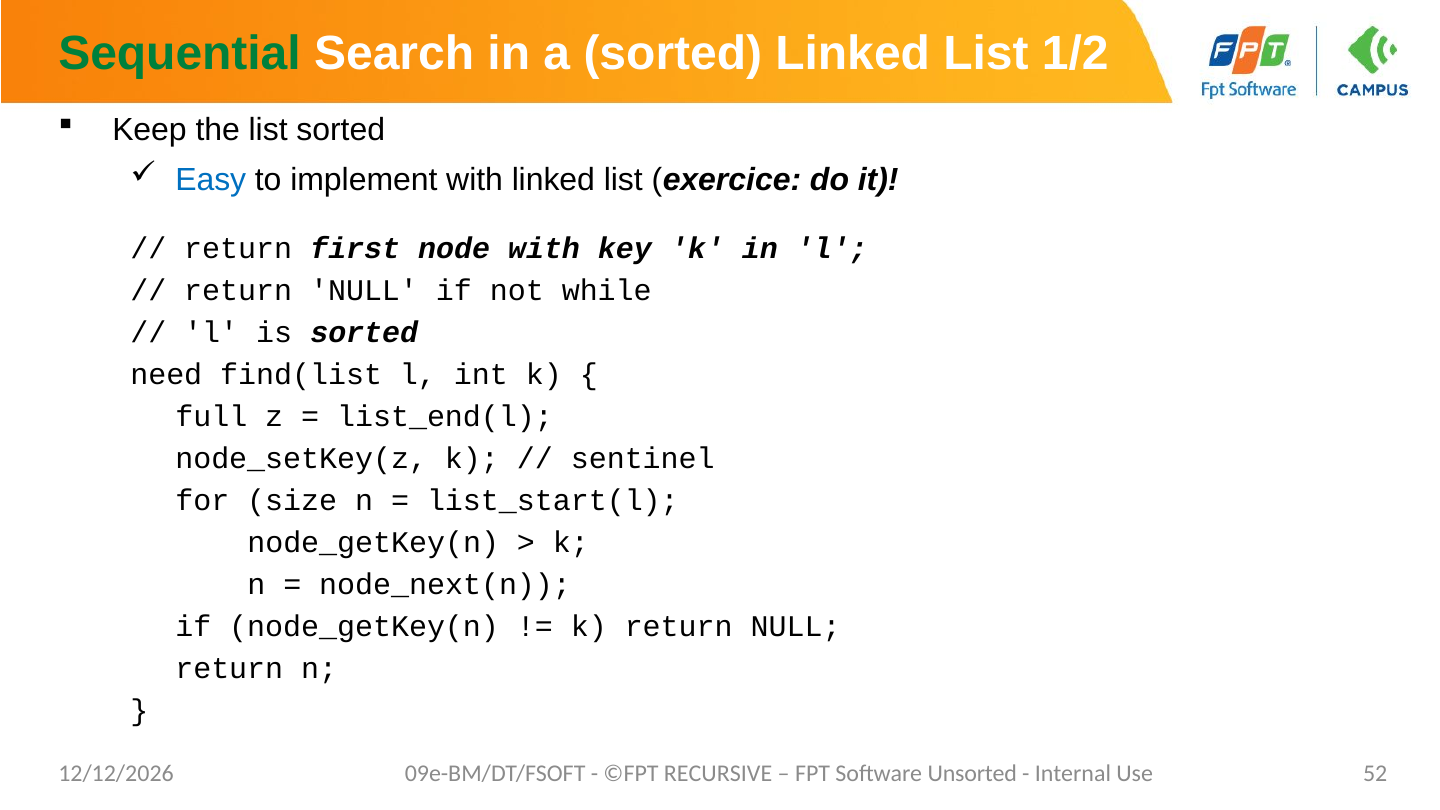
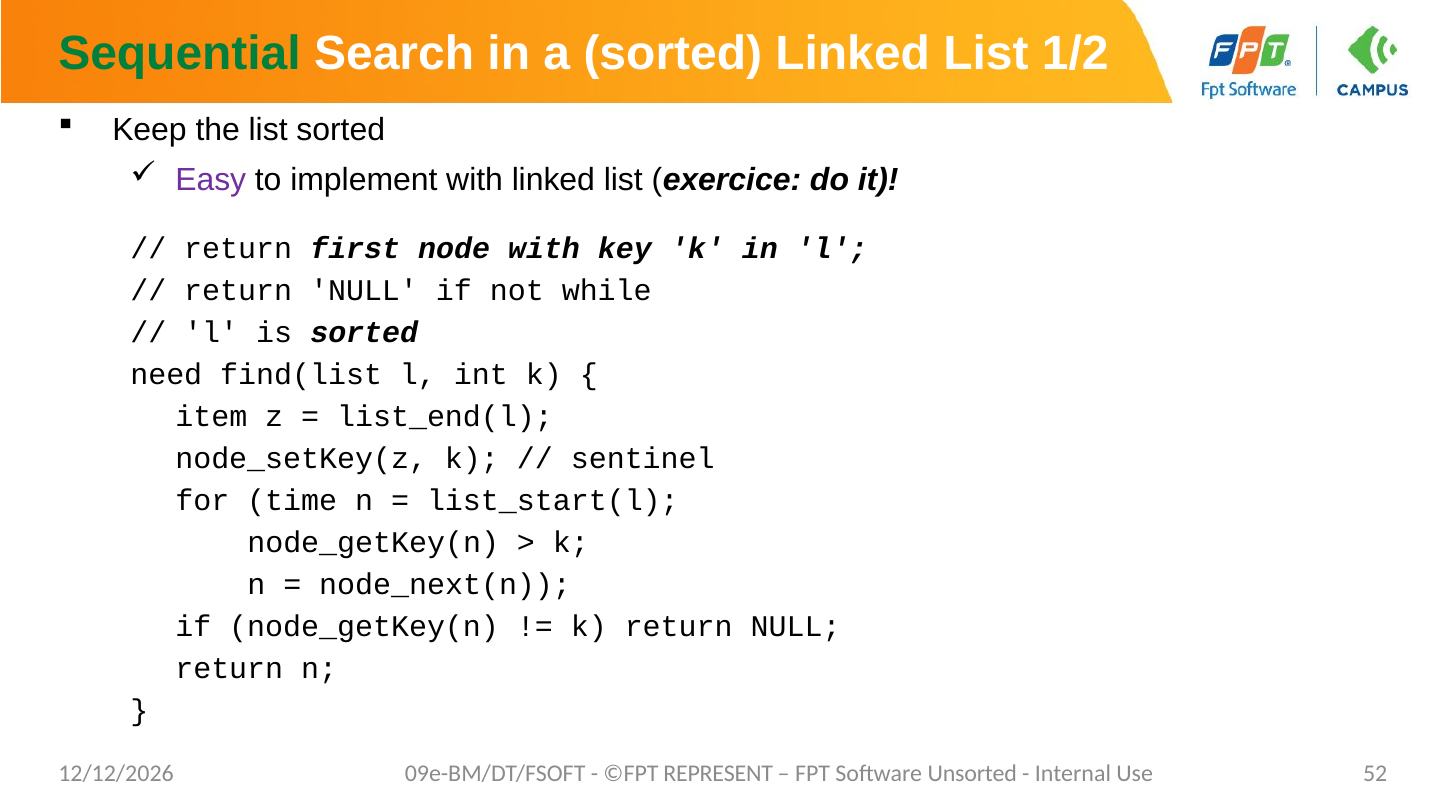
Easy colour: blue -> purple (211, 180)
full: full -> item (211, 417)
size: size -> time (292, 501)
RECURSIVE: RECURSIVE -> REPRESENT (718, 774)
